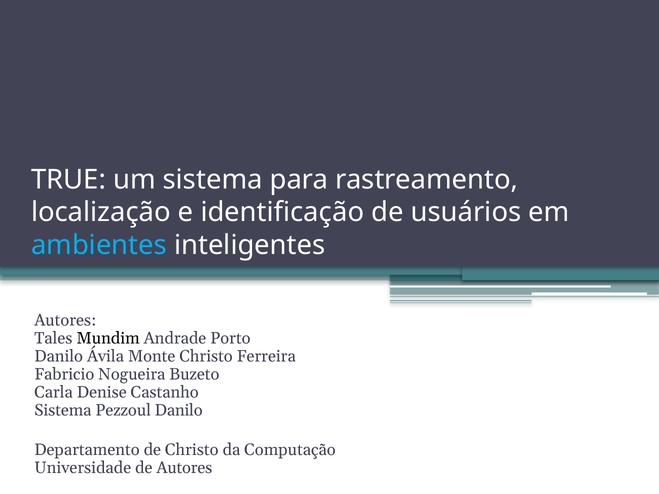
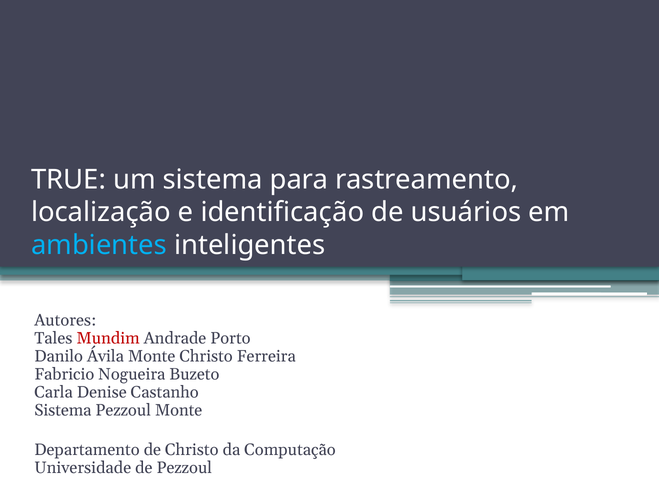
Mundim colour: black -> red (108, 338)
Pezzoul Danilo: Danilo -> Monte (179, 410)
de Autores: Autores -> Pezzoul (184, 468)
